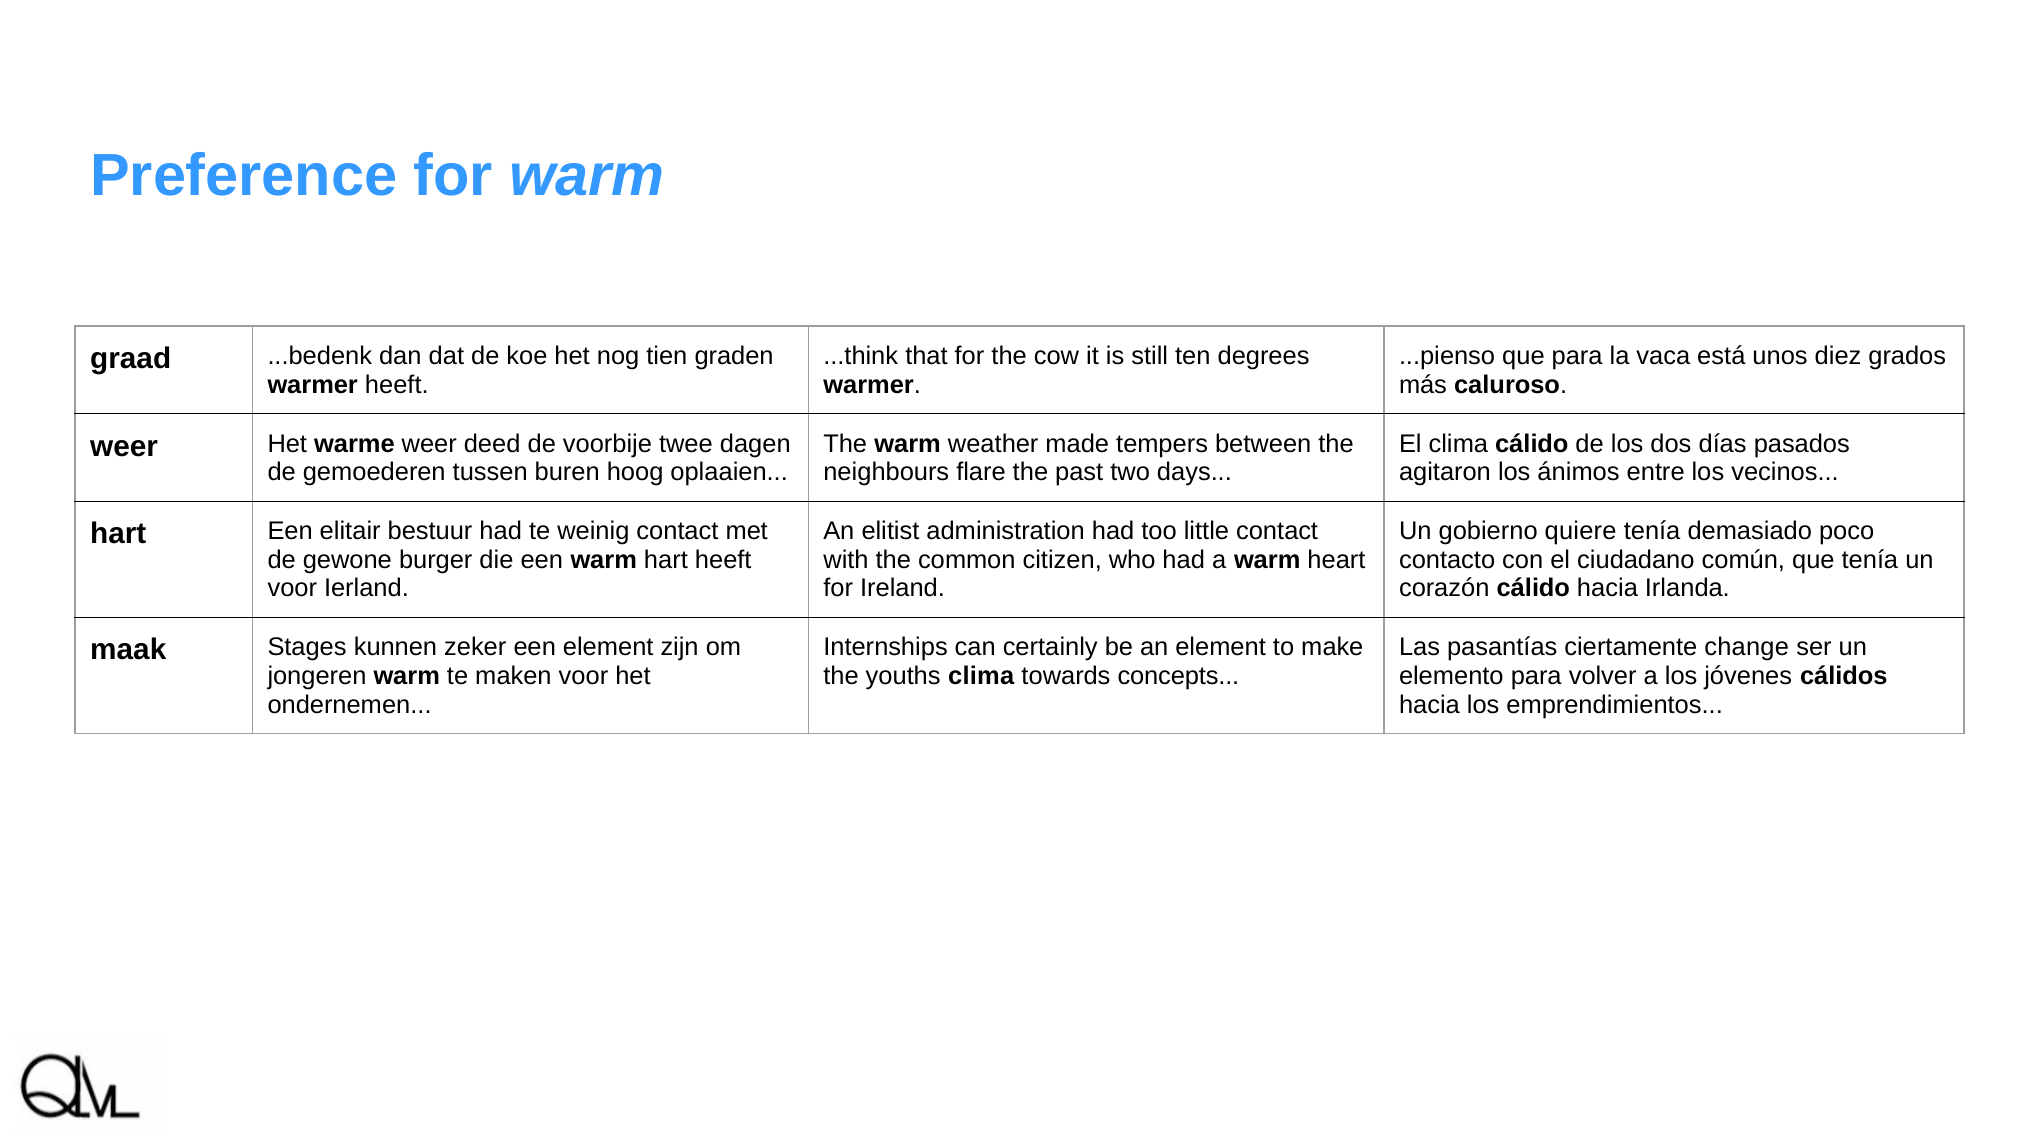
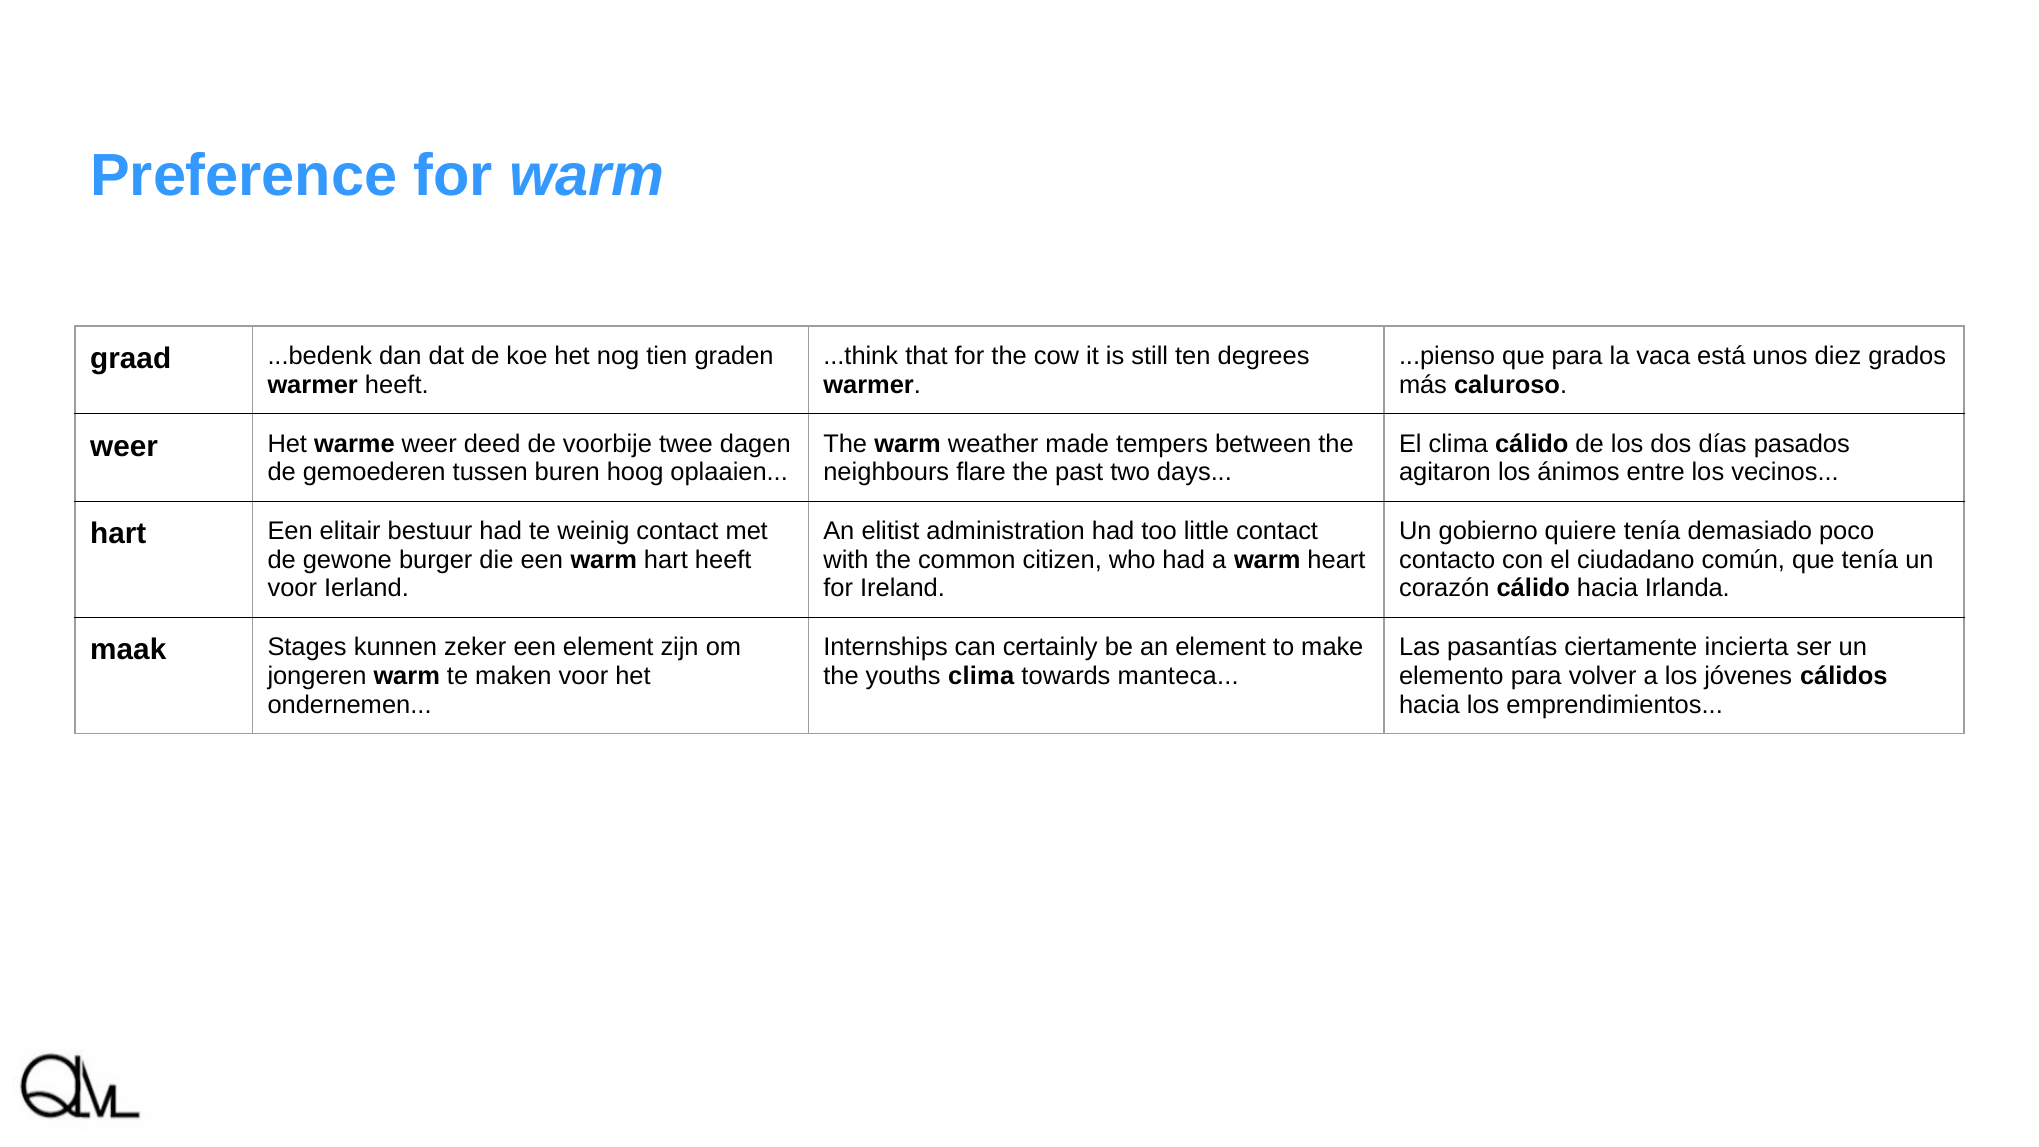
change: change -> incierta (1747, 647)
concepts: concepts -> manteca (1178, 676)
